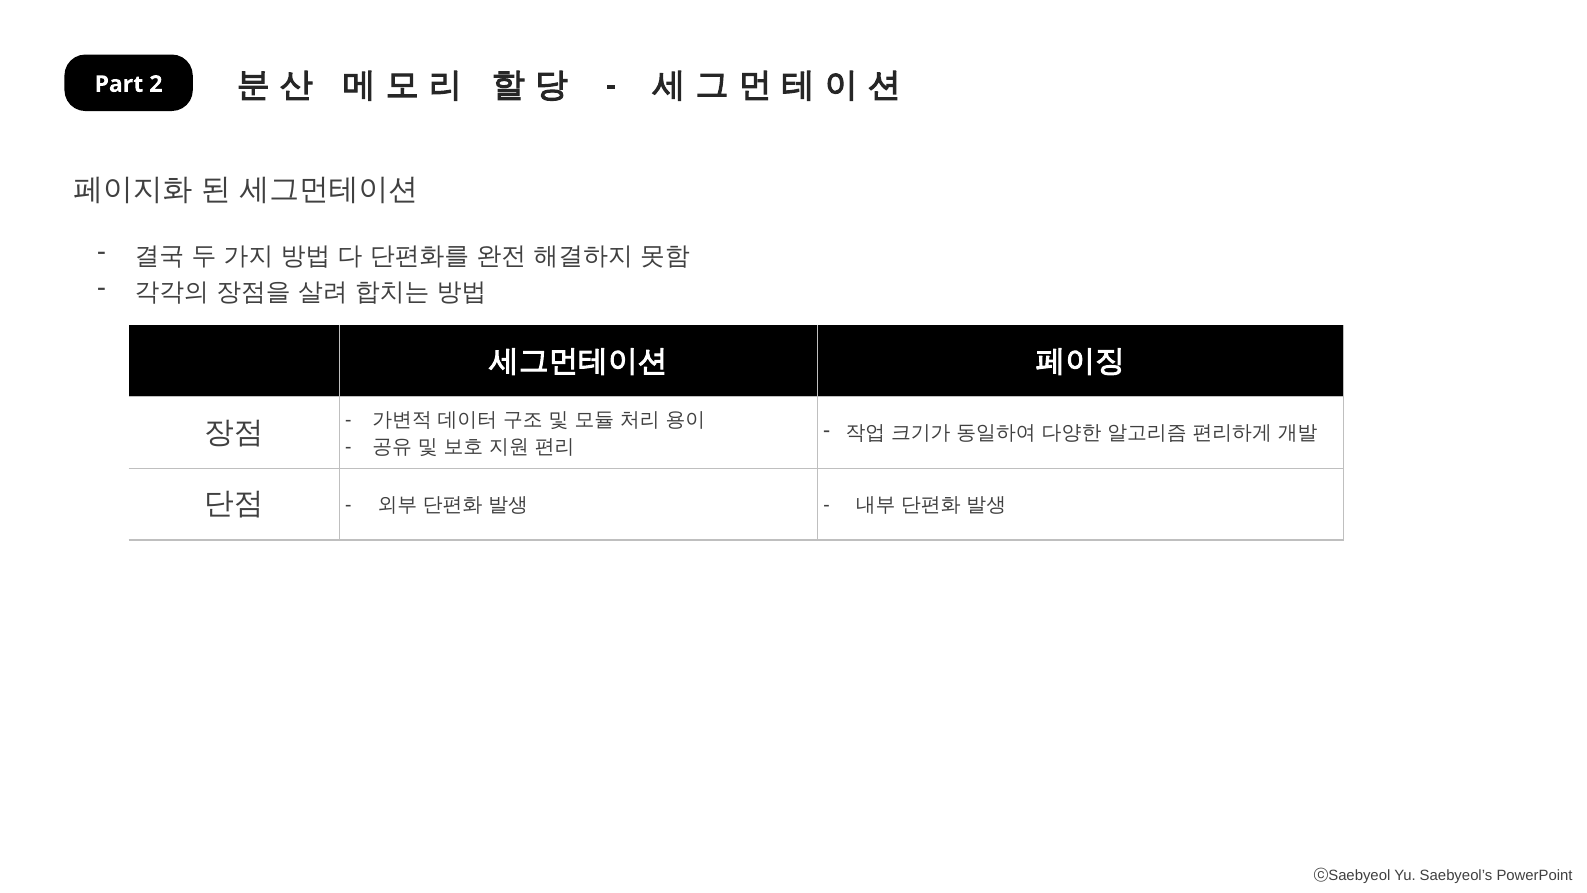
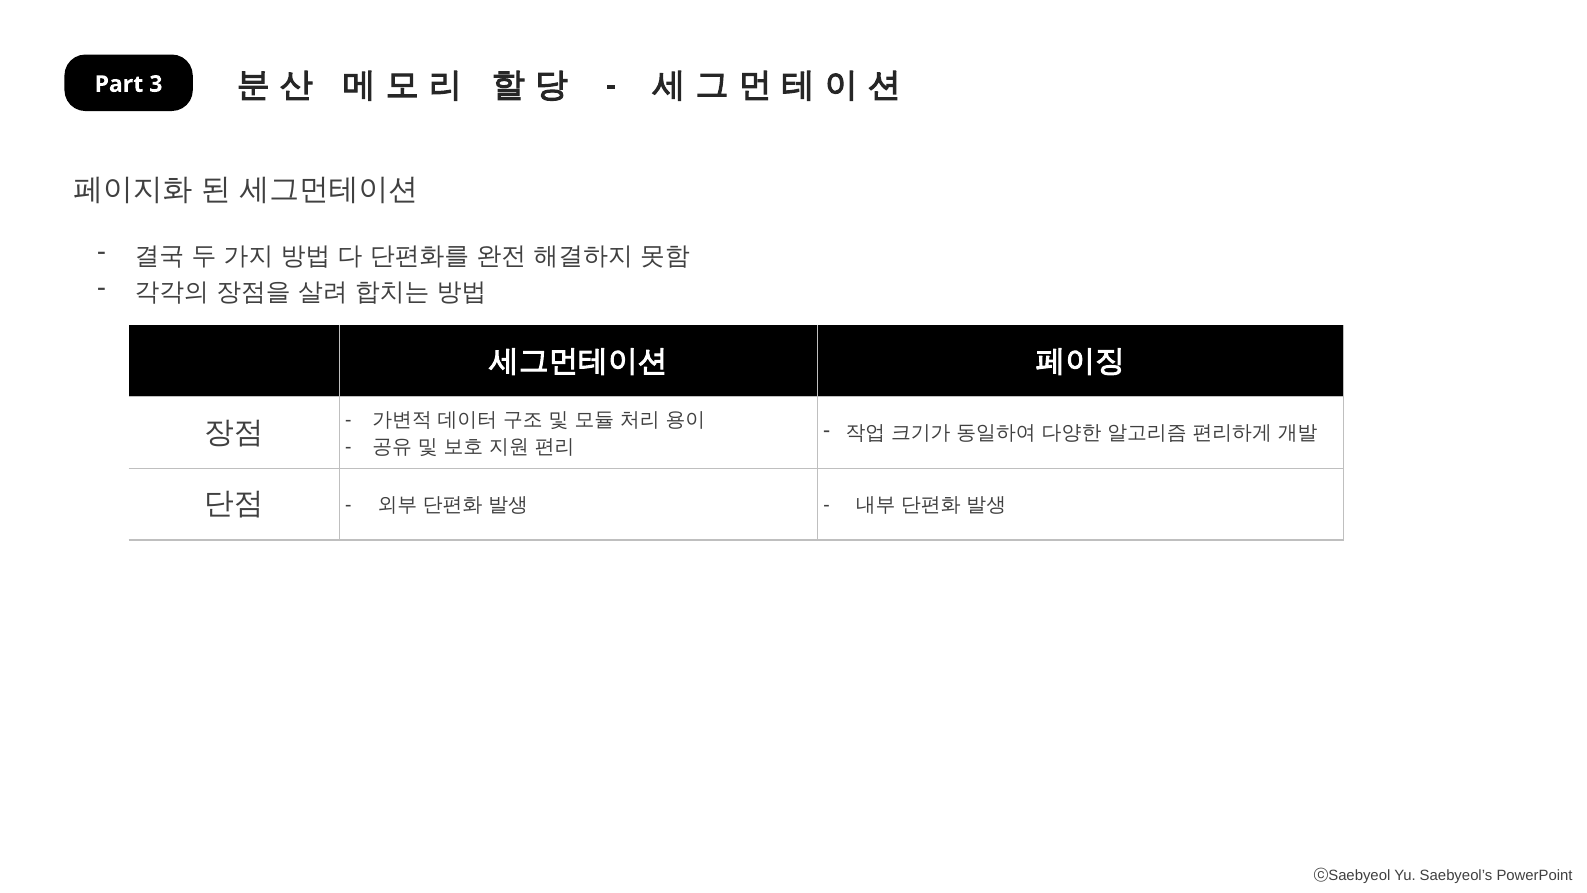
2: 2 -> 3 (156, 84)
